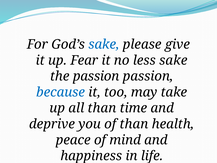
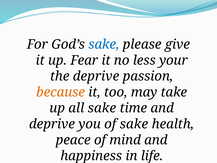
less sake: sake -> your (173, 60)
the passion: passion -> deprive (96, 76)
because colour: blue -> orange (61, 92)
all than: than -> sake (102, 108)
of than: than -> sake (134, 124)
